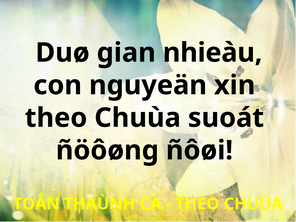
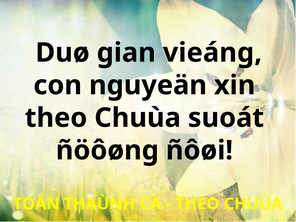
nhieàu: nhieàu -> vieáng (212, 53)
